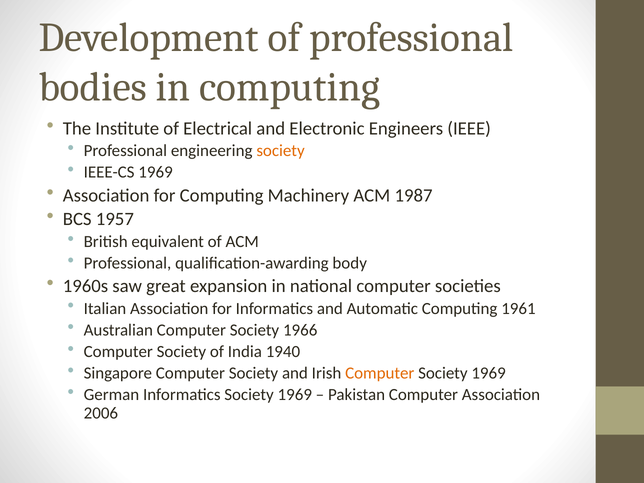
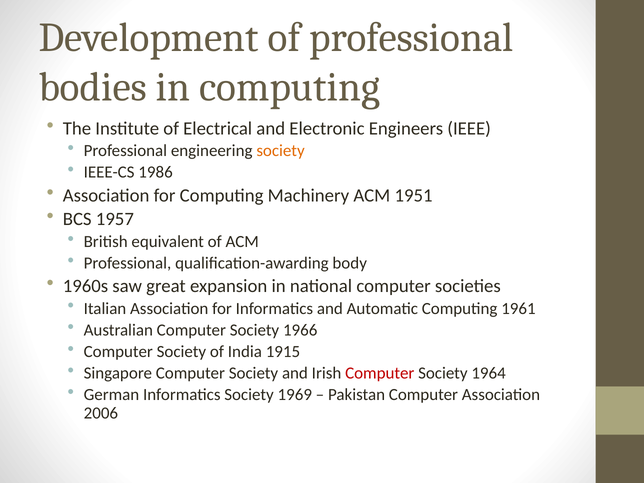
IEEE-CS 1969: 1969 -> 1986 (156, 172)
1987: 1987 -> 1951 (414, 195)
1940: 1940 -> 1915 (283, 352)
Computer colour: orange -> red (380, 373)
1969: 1969 -> 1964 (489, 373)
